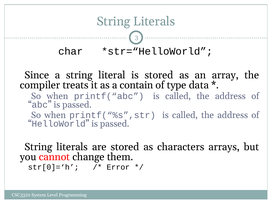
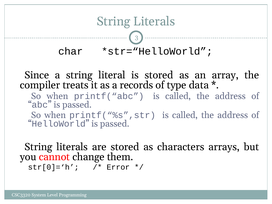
contain: contain -> records (136, 85)
